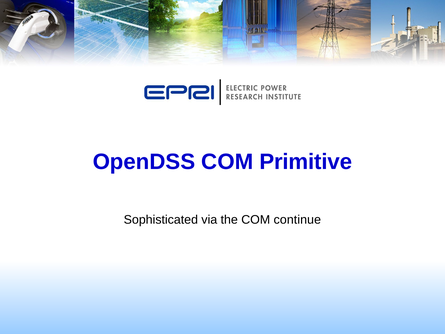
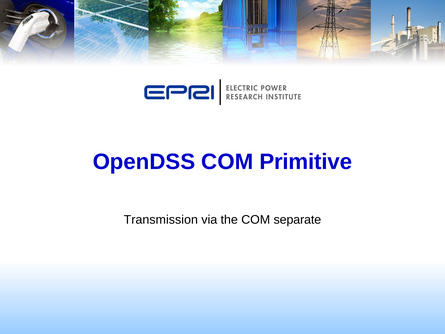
Sophisticated: Sophisticated -> Transmission (161, 220)
continue: continue -> separate (297, 220)
